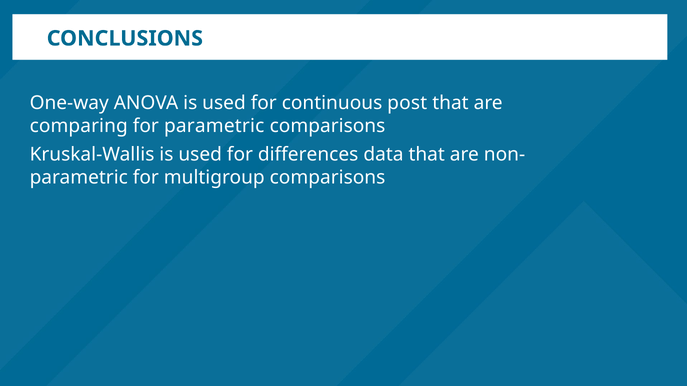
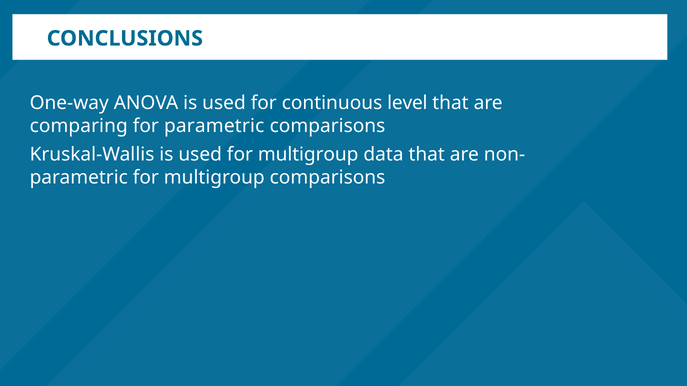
post: post -> level (407, 103)
used for differences: differences -> multigroup (308, 155)
